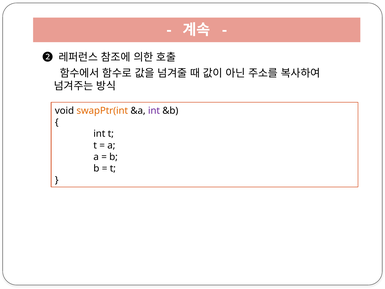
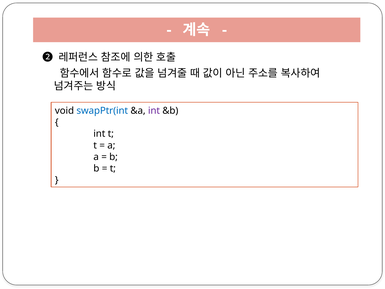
swapPtr(int colour: orange -> blue (102, 111)
